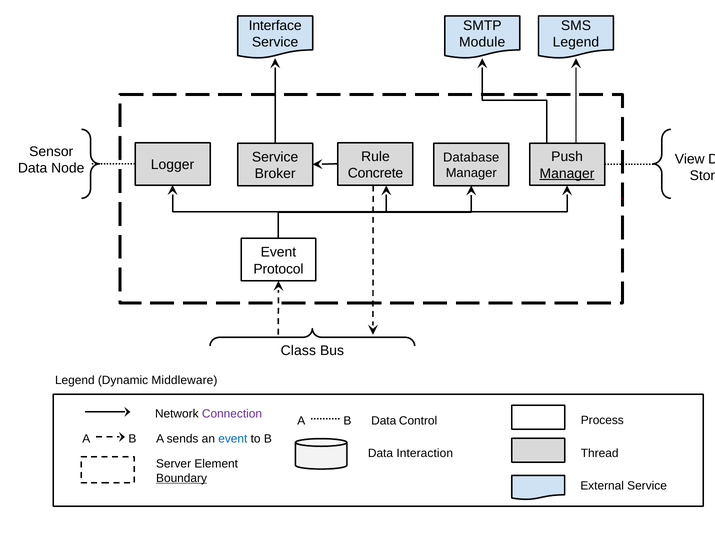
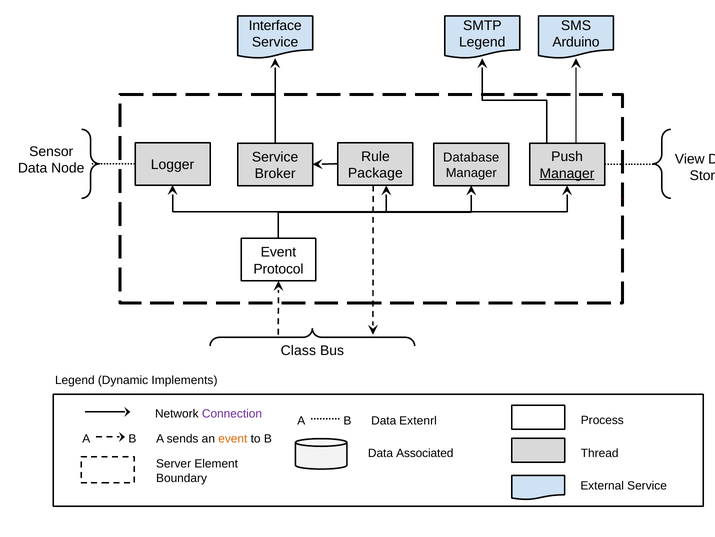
Module: Module -> Legend (482, 42)
Legend: Legend -> Arduino (576, 42)
Concrete: Concrete -> Package (375, 173)
Middleware: Middleware -> Implements (184, 380)
Control: Control -> Extenrl (418, 420)
event colour: blue -> orange (233, 438)
Interaction: Interaction -> Associated (425, 453)
Boundary underline: present -> none (182, 477)
